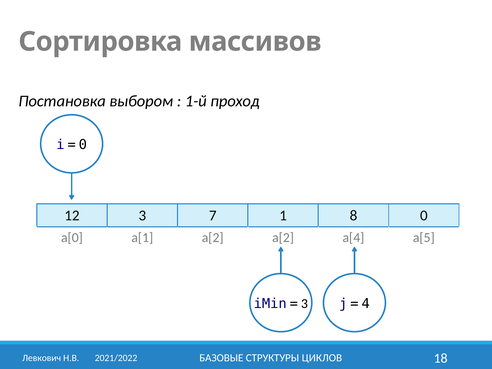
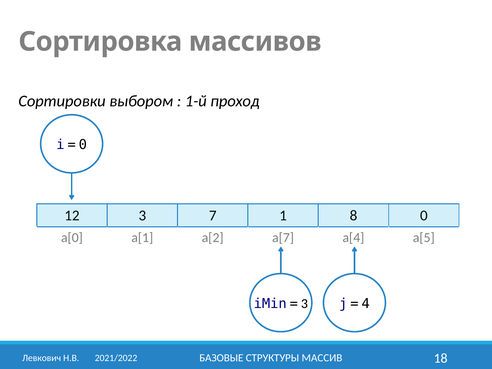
Постановка: Постановка -> Сортировки (62, 101)
a[2 a[2: a[2 -> a[7 (283, 238)
ЦИКЛОВ: ЦИКЛОВ -> МАССИВ (322, 358)
